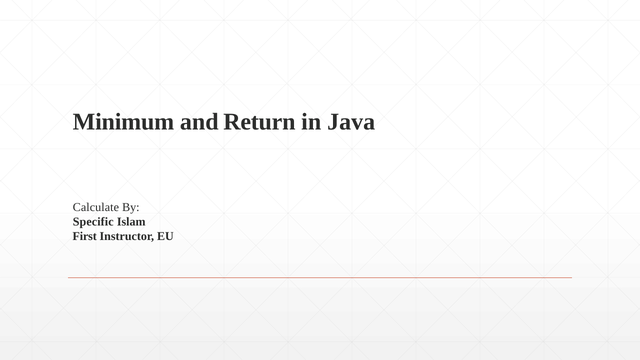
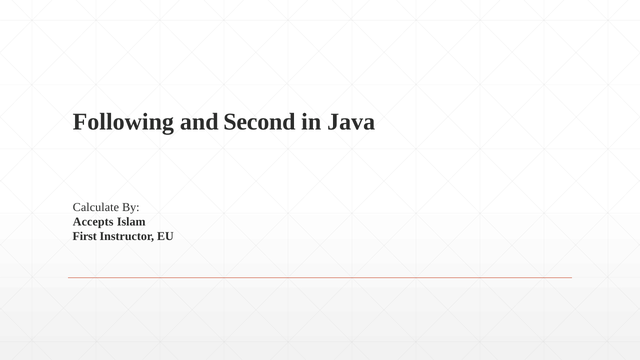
Minimum: Minimum -> Following (123, 122)
Return: Return -> Second (259, 122)
Specific: Specific -> Accepts (93, 222)
